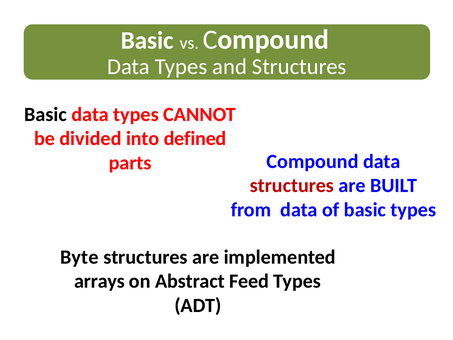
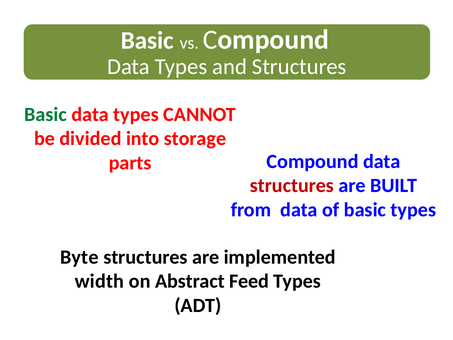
Basic colour: black -> green (46, 114)
defined: defined -> storage (195, 138)
arrays: arrays -> width (99, 281)
